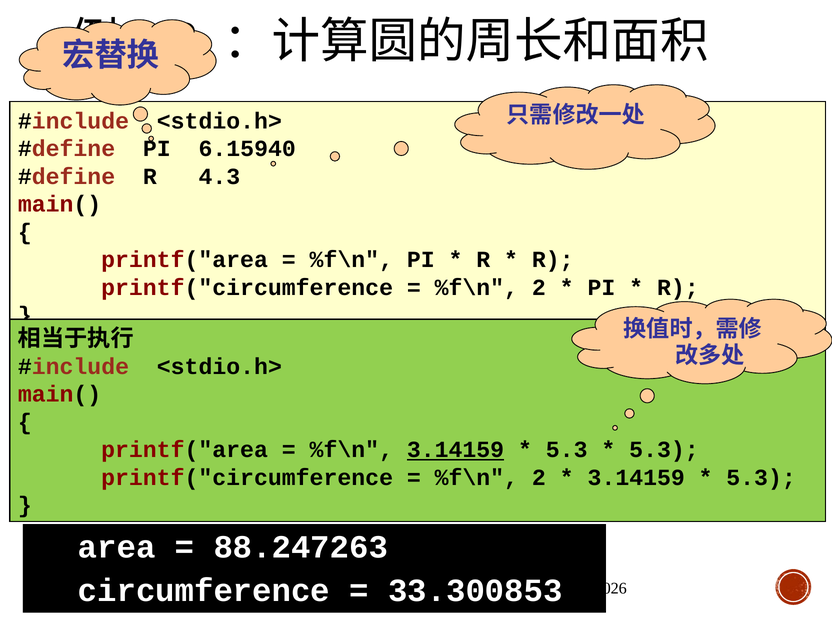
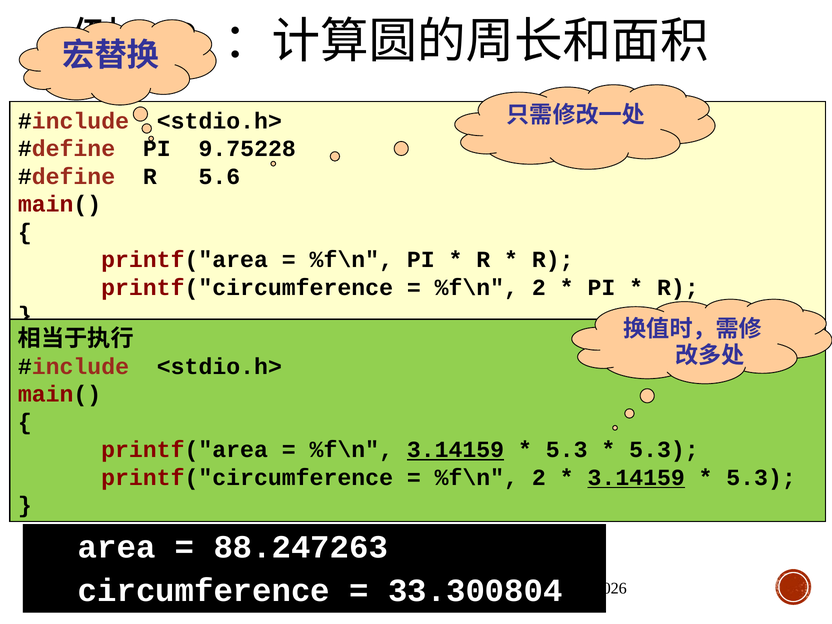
6.15940: 6.15940 -> 9.75228 (247, 149)
4.3: 4.3 -> 5.6 (219, 176)
3.14159 underline: none -> present (636, 478)
33.300853: 33.300853 -> 33.300804 (475, 590)
